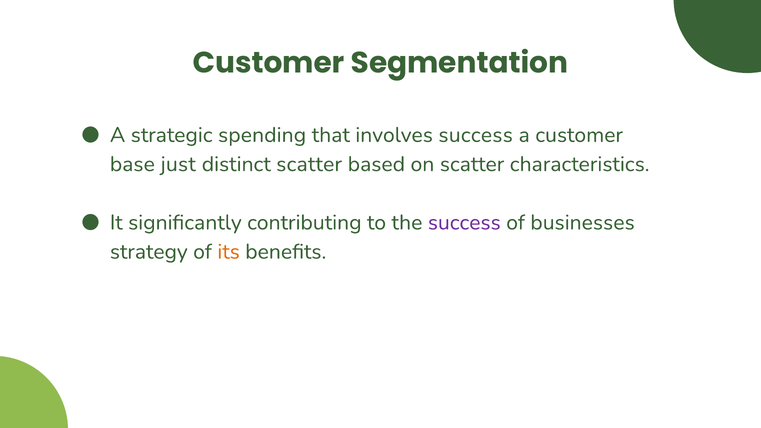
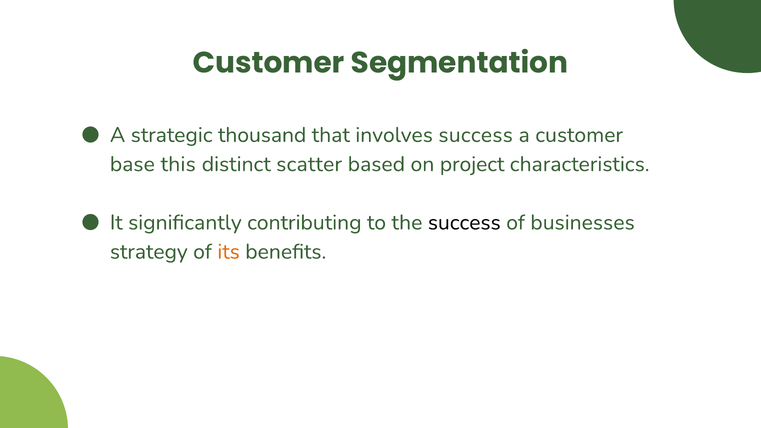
spending: spending -> thousand (262, 135)
just: just -> this (178, 164)
on scatter: scatter -> project (472, 164)
success colour: purple -> black (464, 223)
